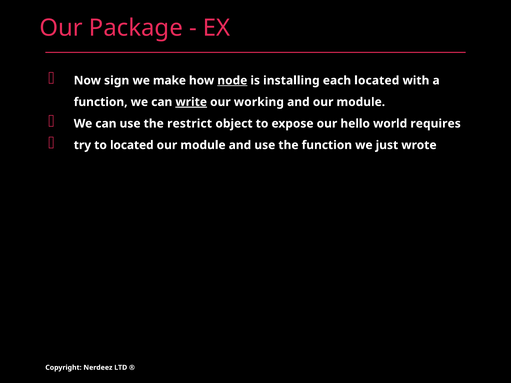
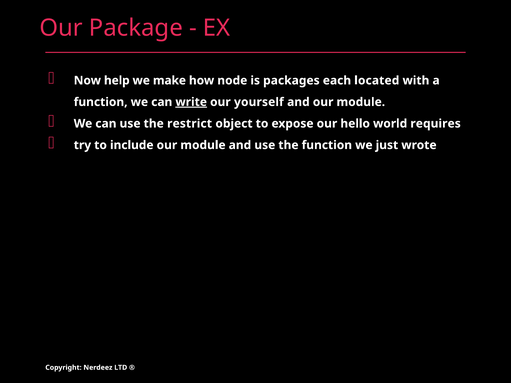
sign: sign -> help (117, 81)
node underline: present -> none (232, 81)
installing: installing -> packages (291, 81)
working: working -> yourself (259, 102)
to located: located -> include (132, 145)
